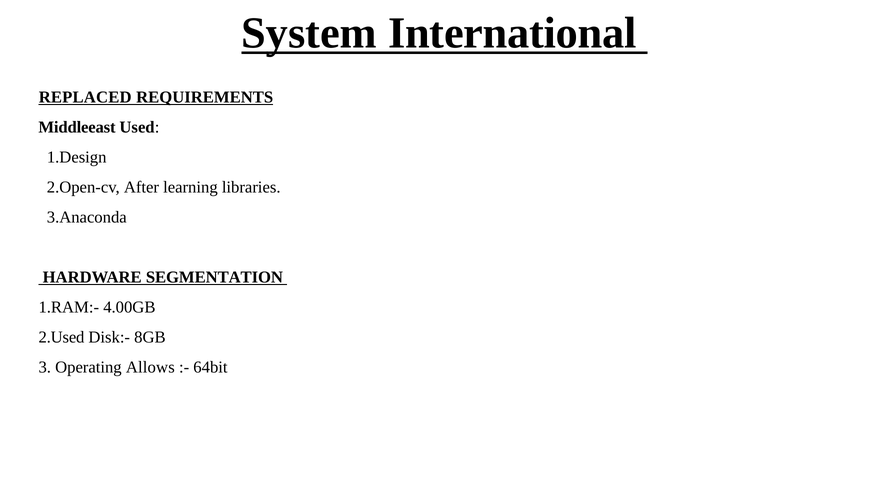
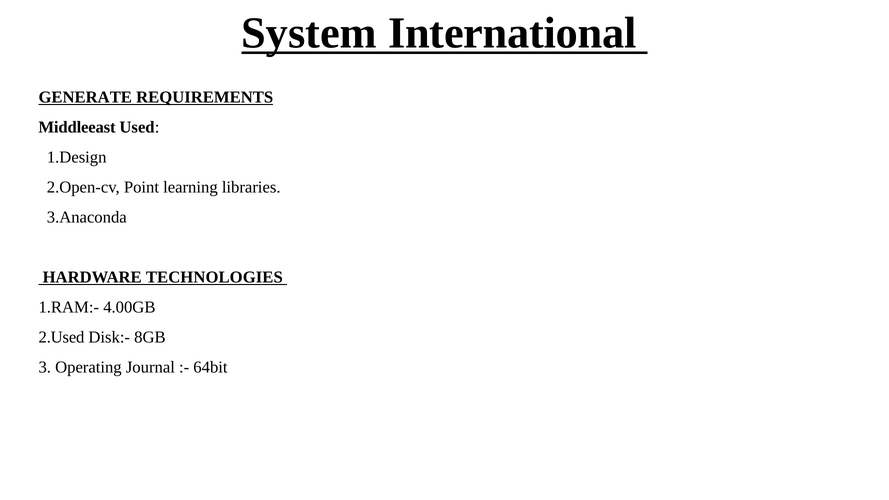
REPLACED: REPLACED -> GENERATE (85, 97)
After: After -> Point (141, 187)
SEGMENTATION: SEGMENTATION -> TECHNOLOGIES (214, 277)
Allows: Allows -> Journal (150, 367)
